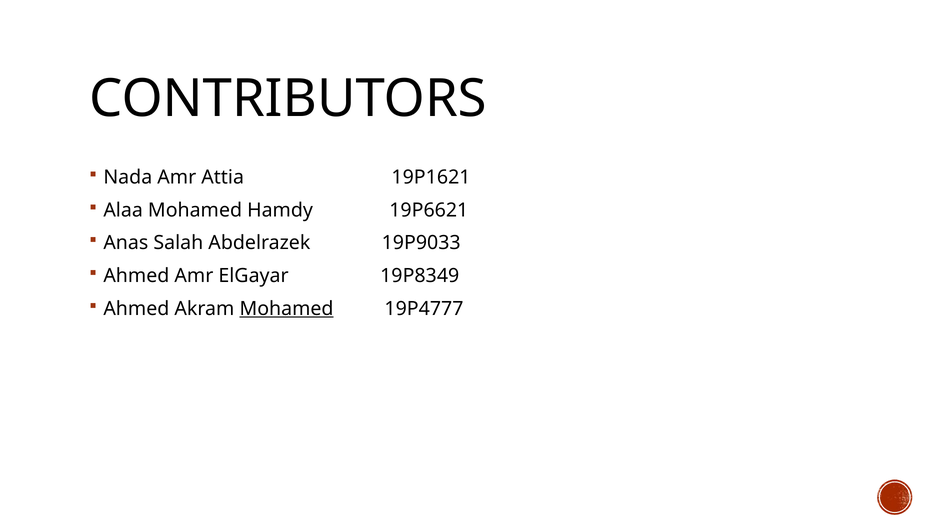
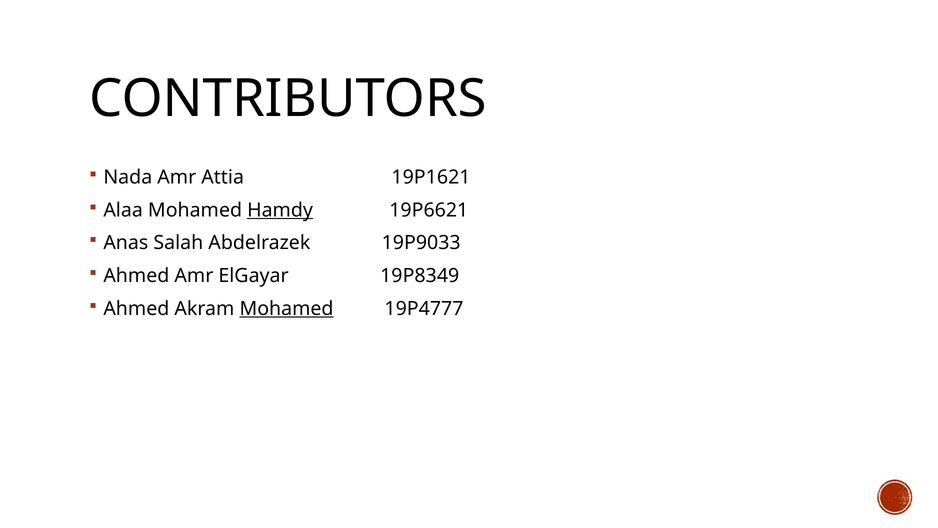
Hamdy underline: none -> present (280, 210)
